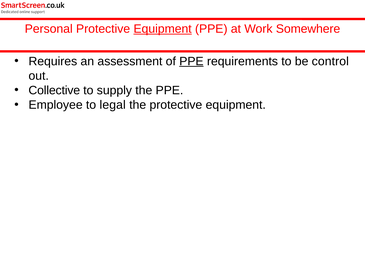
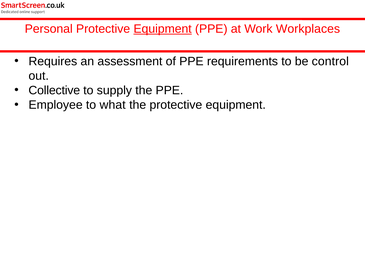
Somewhere: Somewhere -> Workplaces (308, 29)
PPE underline: present -> none (191, 61)
legal: legal -> what (113, 105)
